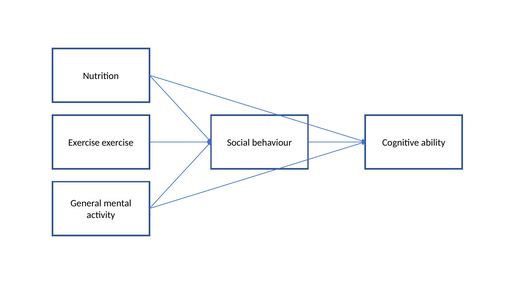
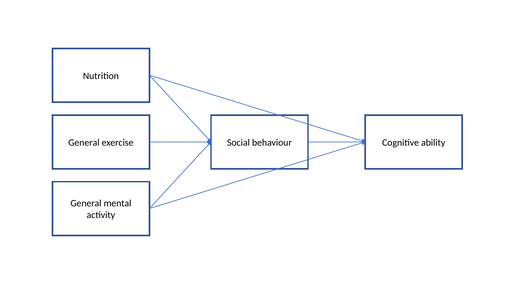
Exercise: Exercise -> General (84, 143)
